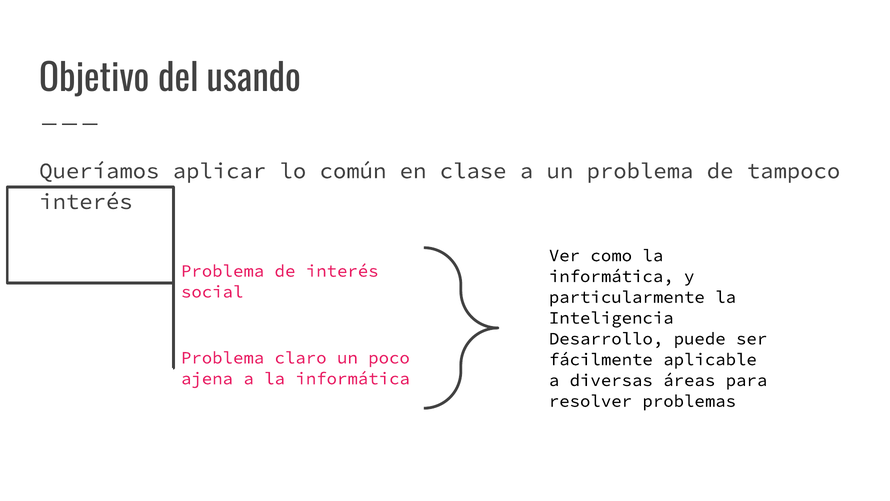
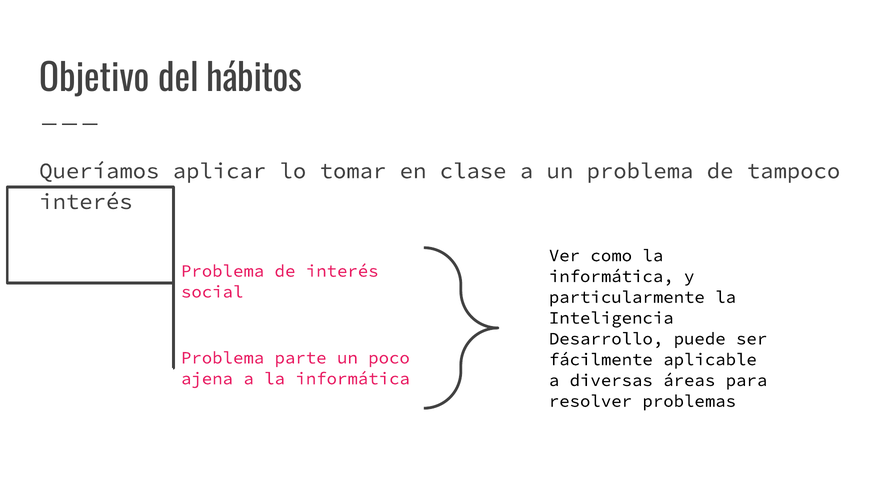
usando: usando -> hábitos (254, 79)
común: común -> tomar (353, 171)
claro: claro -> parte (301, 358)
